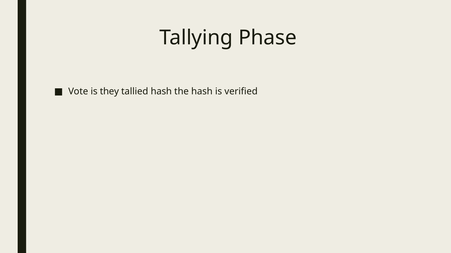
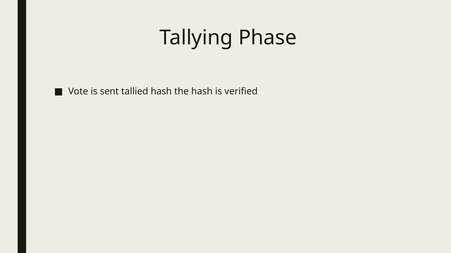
they: they -> sent (109, 92)
